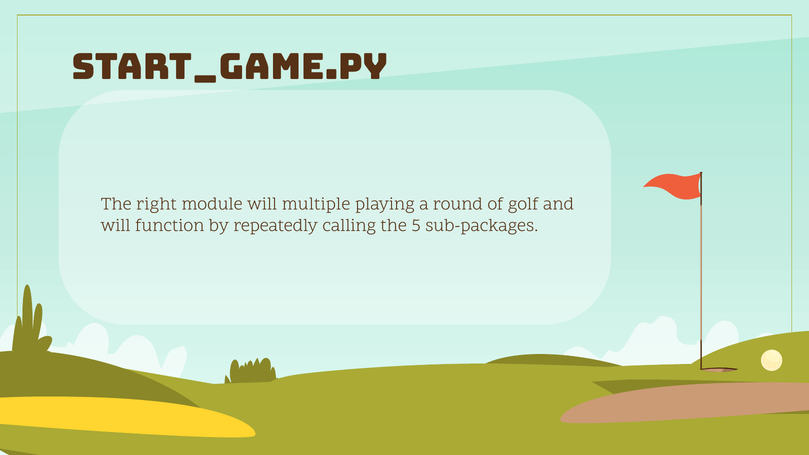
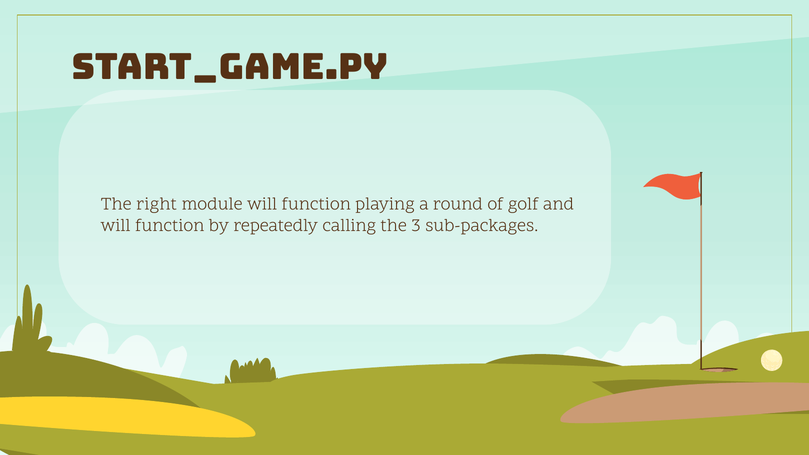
module will multiple: multiple -> function (316, 204)
5: 5 -> 3 (416, 225)
